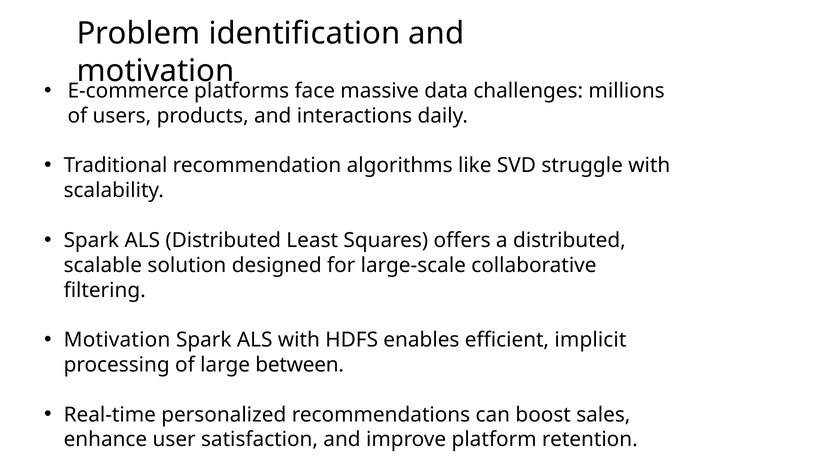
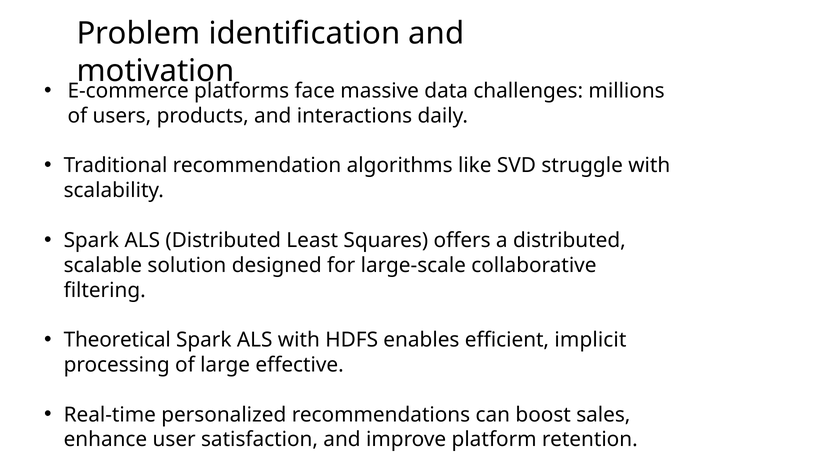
Motivation: Motivation -> Theoretical (117, 340)
between: between -> effective (300, 365)
